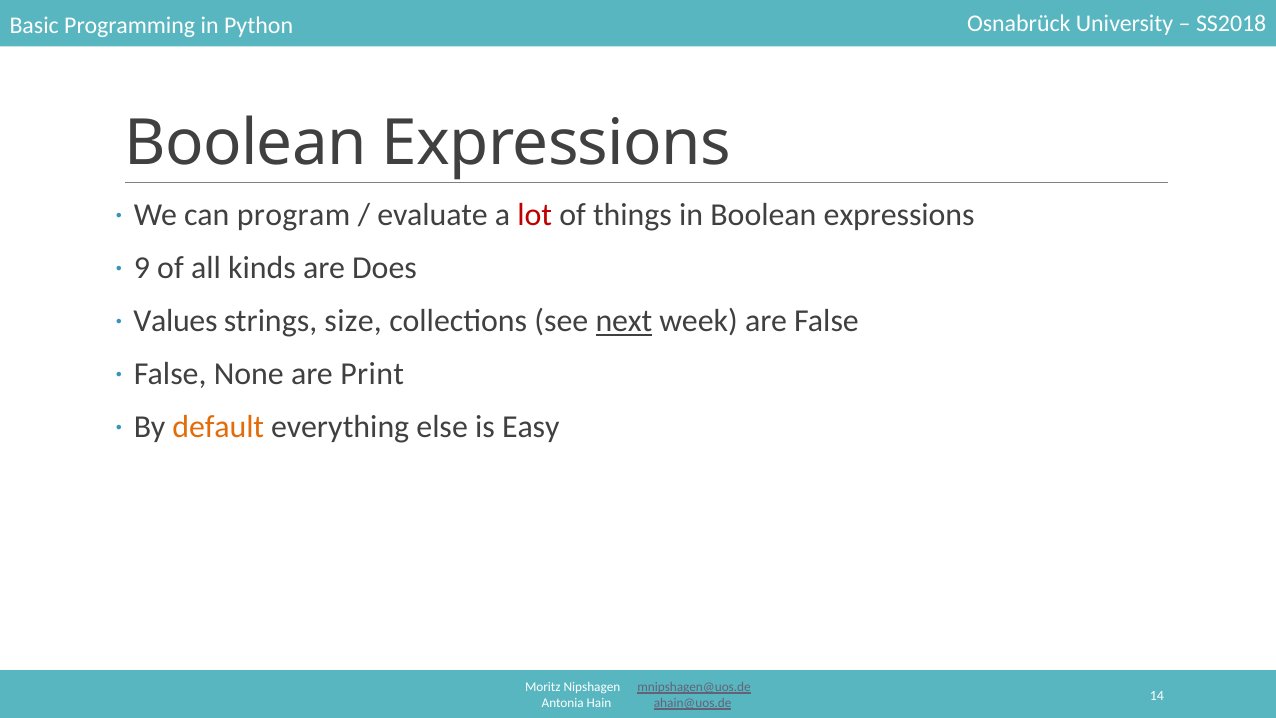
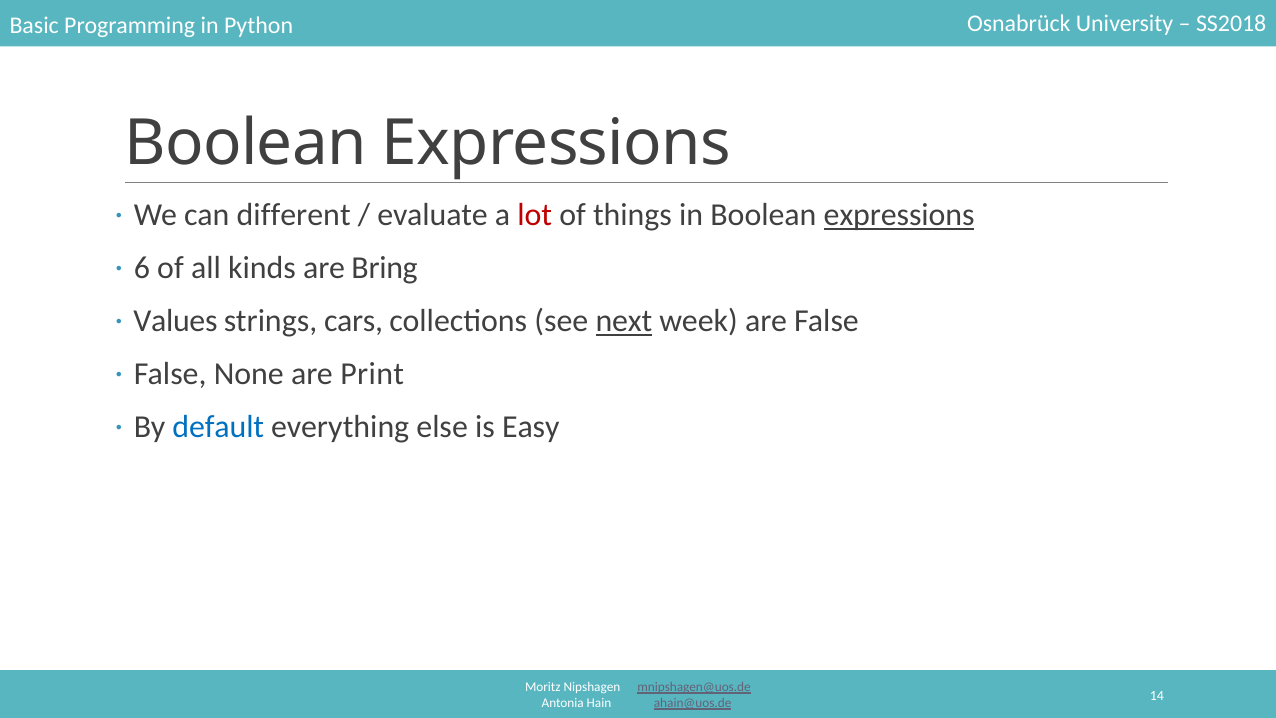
program: program -> different (294, 215)
expressions underline: none -> present (899, 215)
9: 9 -> 6 (142, 268)
Does: Does -> Bring (385, 268)
size: size -> cars (354, 321)
default colour: orange -> blue (218, 427)
